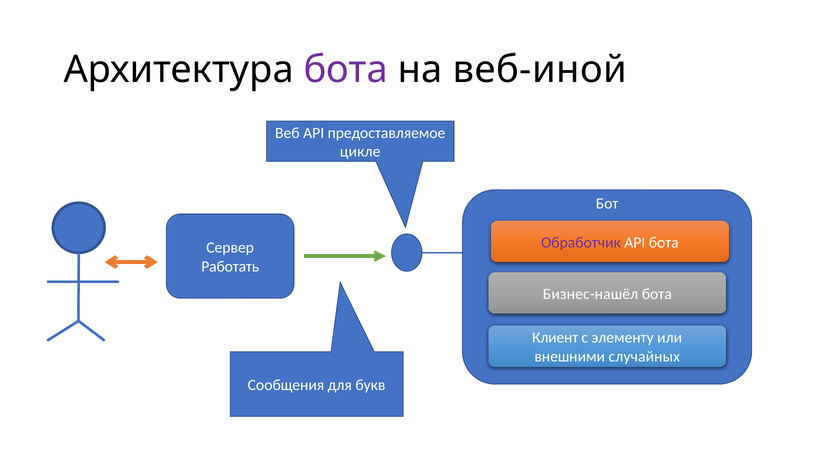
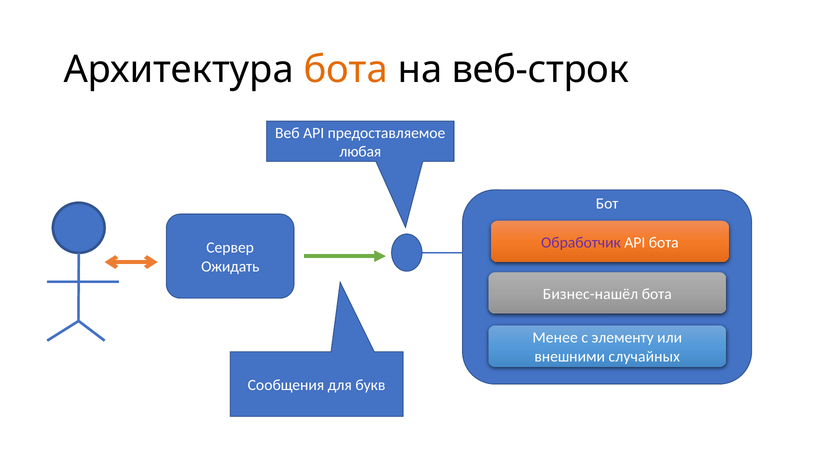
бота colour: purple -> orange (346, 70)
веб-иной: веб-иной -> веб-строк (540, 70)
цикле: цикле -> любая (360, 152)
Работать: Работать -> Ожидать (230, 267)
Клиент: Клиент -> Менее (555, 338)
